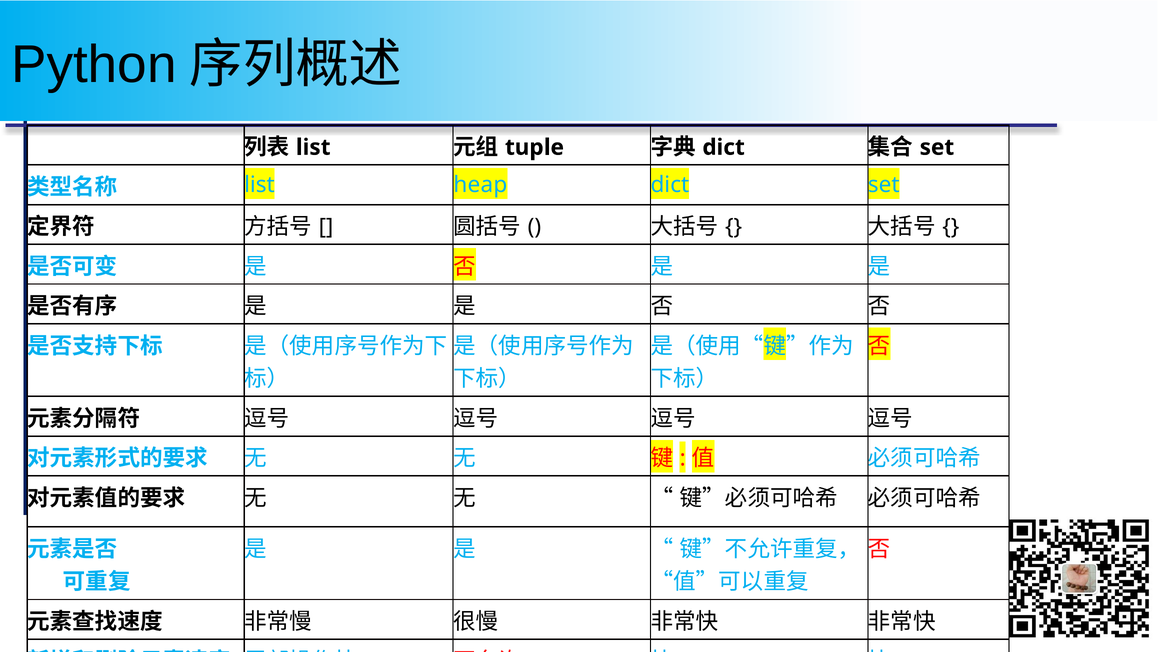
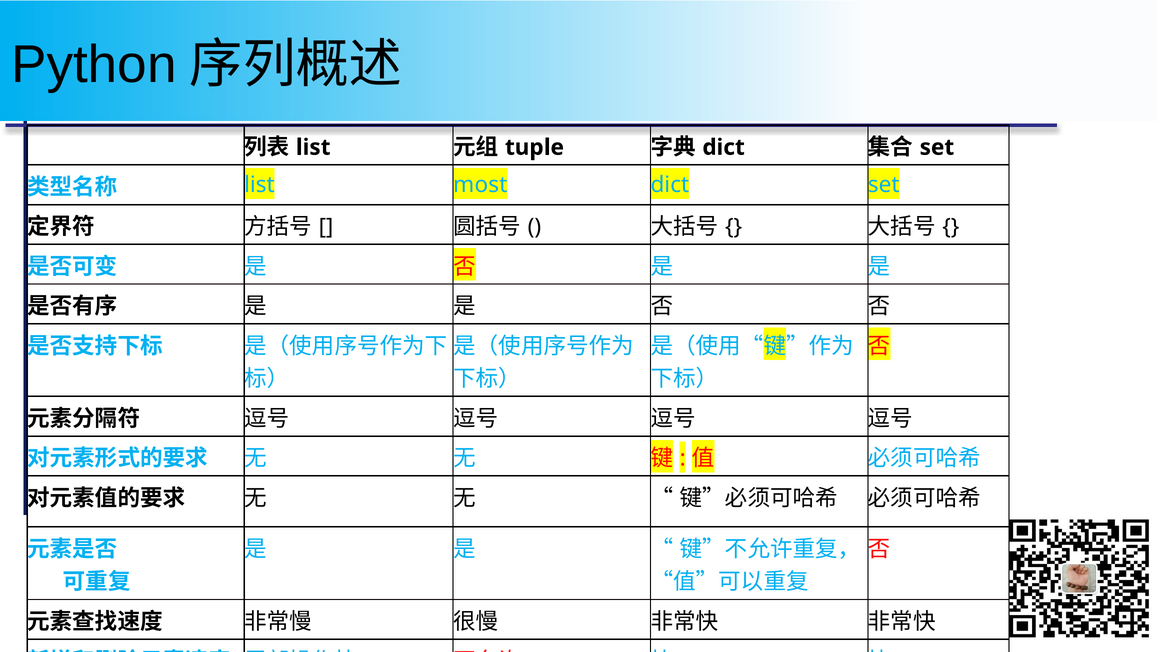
heap: heap -> most (480, 185)
